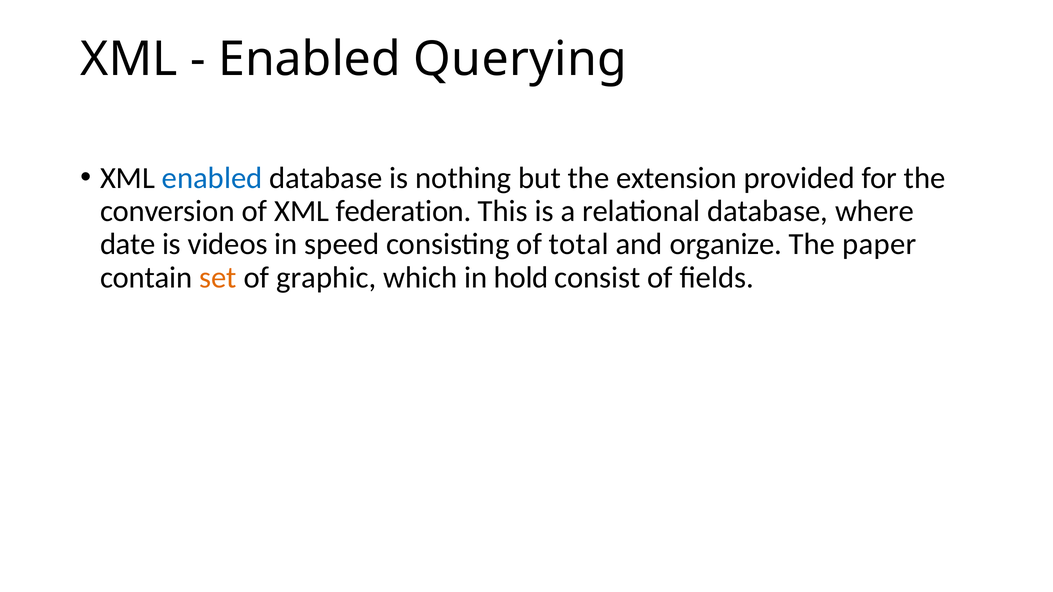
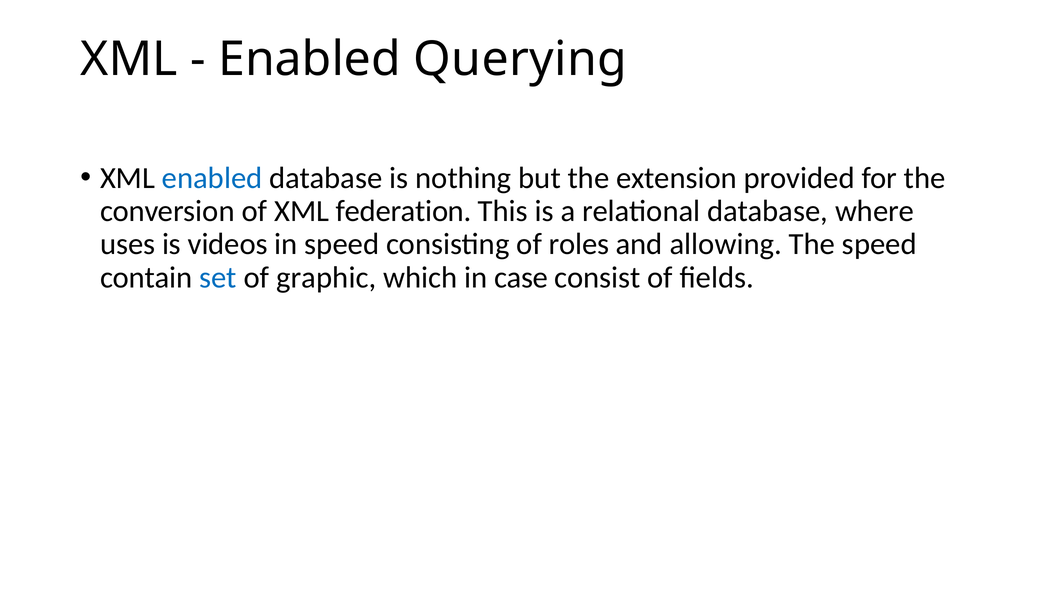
date: date -> uses (128, 244)
total: total -> roles (579, 244)
organize: organize -> allowing (726, 244)
The paper: paper -> speed (879, 244)
set colour: orange -> blue (218, 278)
hold: hold -> case (521, 278)
